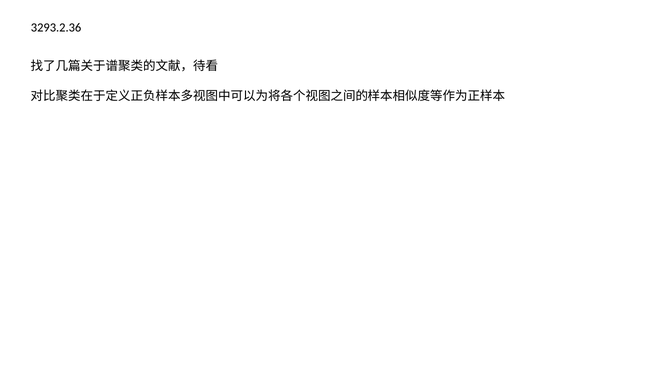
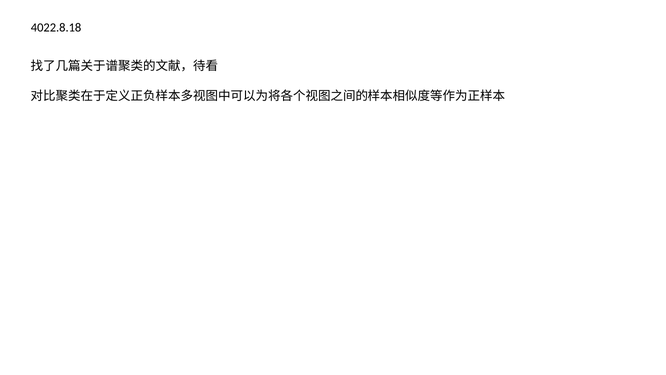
3293.2.36: 3293.2.36 -> 4022.8.18 (56, 28)
